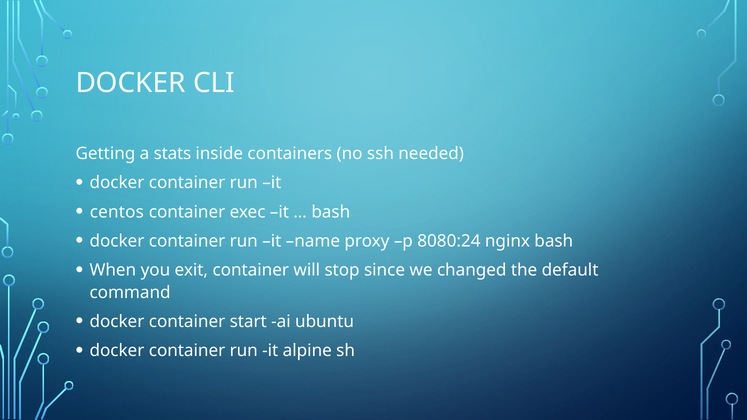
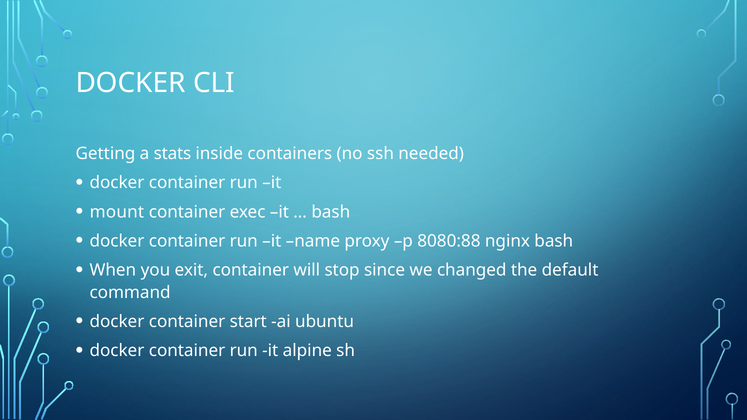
centos: centos -> mount (117, 212)
8080:24: 8080:24 -> 8080:88 (449, 241)
